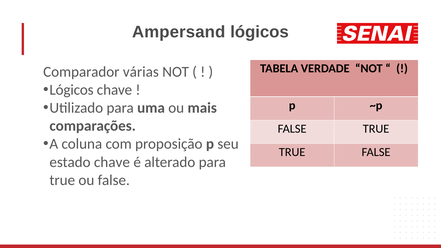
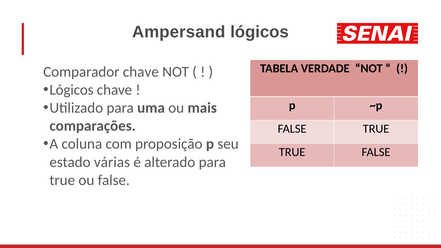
Comparador várias: várias -> chave (141, 72)
estado chave: chave -> várias (112, 162)
